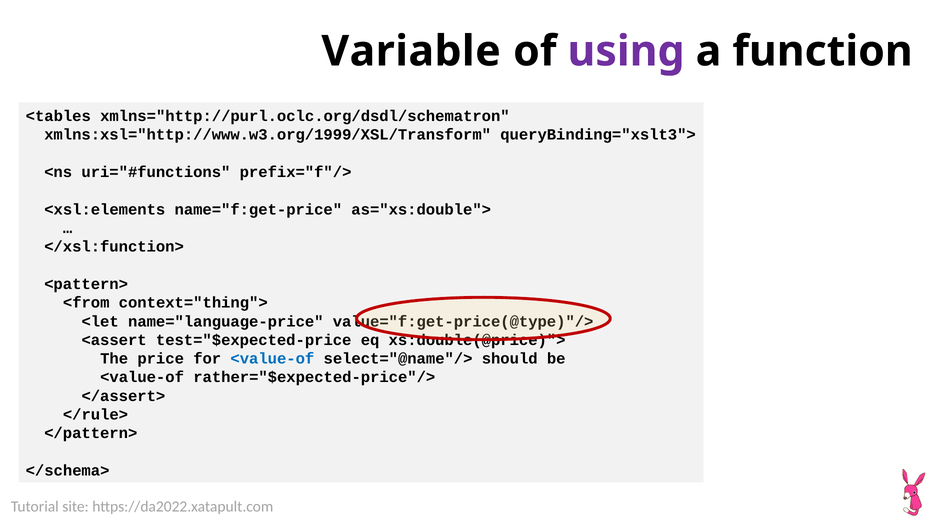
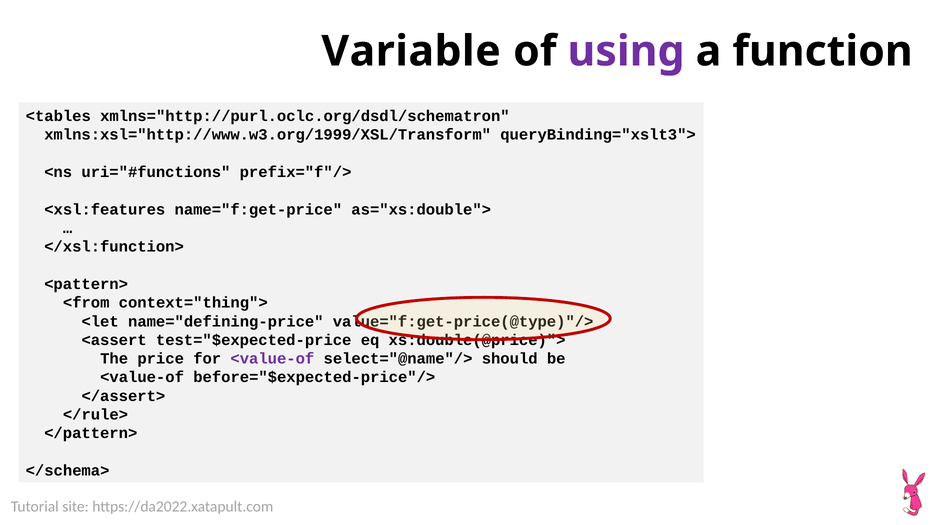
<xsl:elements: <xsl:elements -> <xsl:features (105, 210)
name="language-price: name="language-price -> name="defining-price (226, 322)
<value-of colour: blue -> purple (272, 359)
rather="$expected-price"/>: rather="$expected-price"/> -> before="$expected-price"/> (314, 378)
